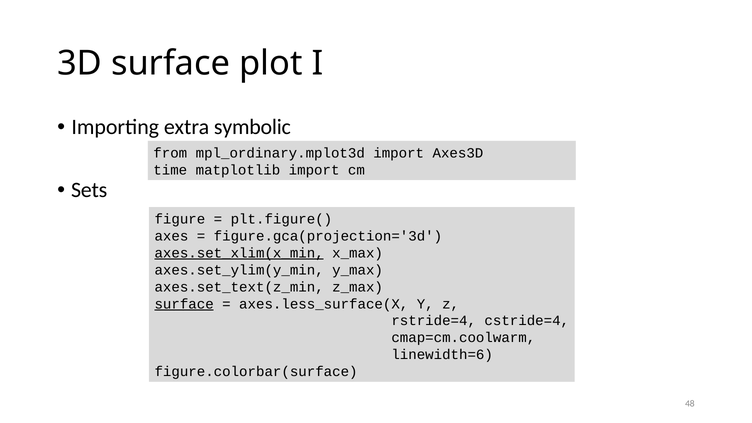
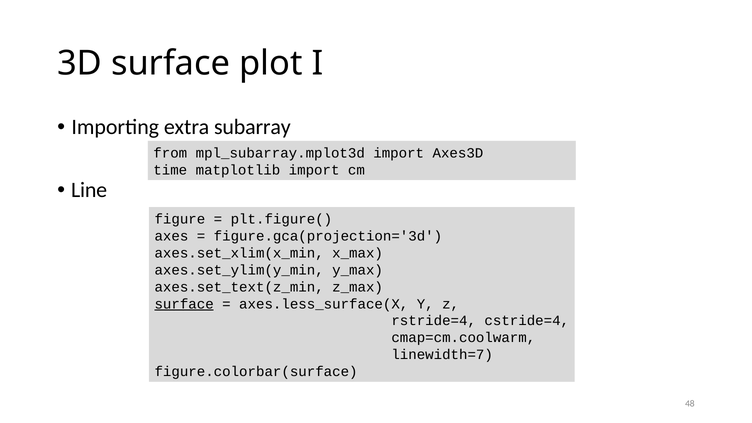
symbolic: symbolic -> subarray (252, 127)
mpl_ordinary.mplot3d: mpl_ordinary.mplot3d -> mpl_subarray.mplot3d (280, 153)
Sets: Sets -> Line (89, 190)
axes.set_xlim(x_min underline: present -> none (239, 253)
linewidth=6: linewidth=6 -> linewidth=7 (442, 355)
